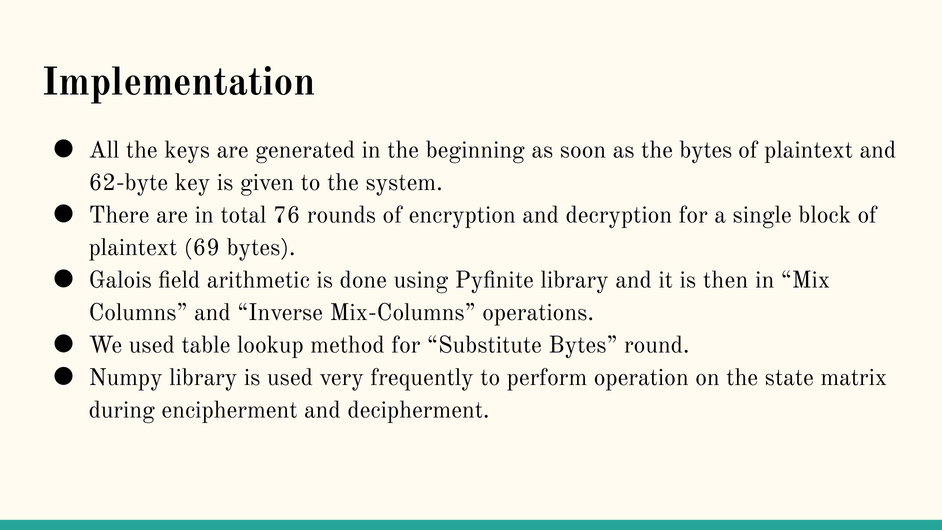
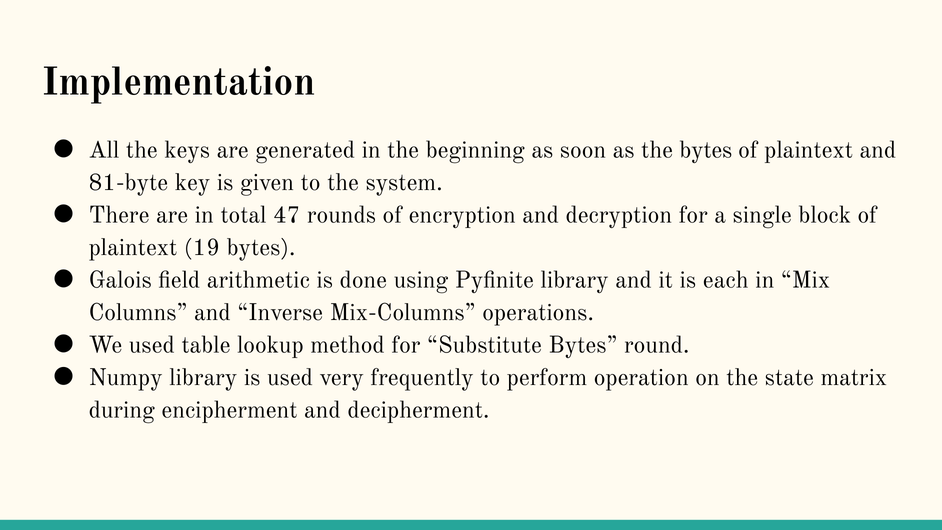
62-byte: 62-byte -> 81-byte (128, 183)
76: 76 -> 47 (287, 215)
69: 69 -> 19 (202, 248)
then: then -> each (726, 280)
